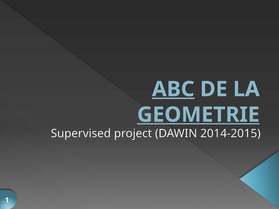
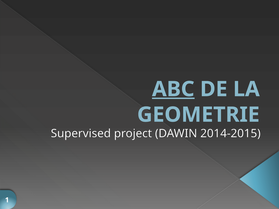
GEOMETRIE underline: present -> none (198, 115)
